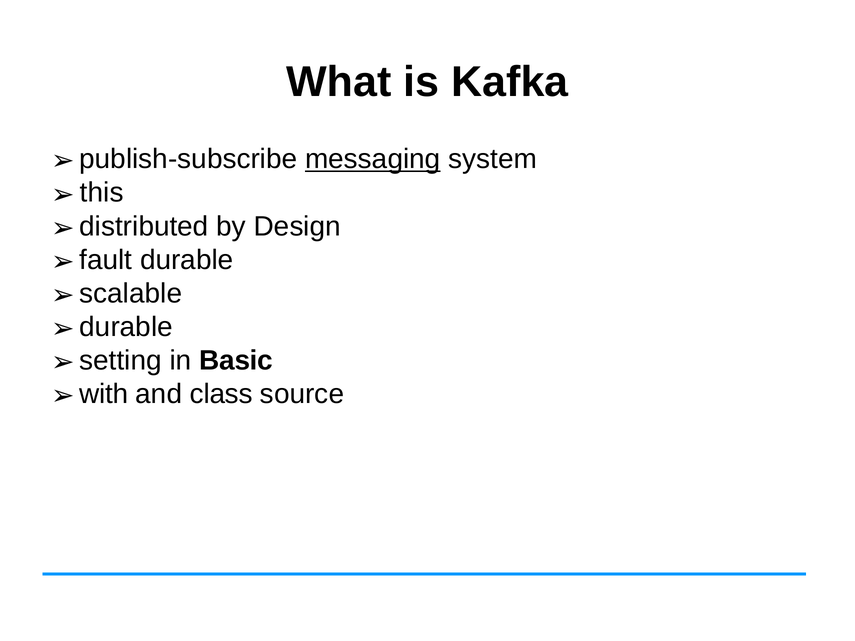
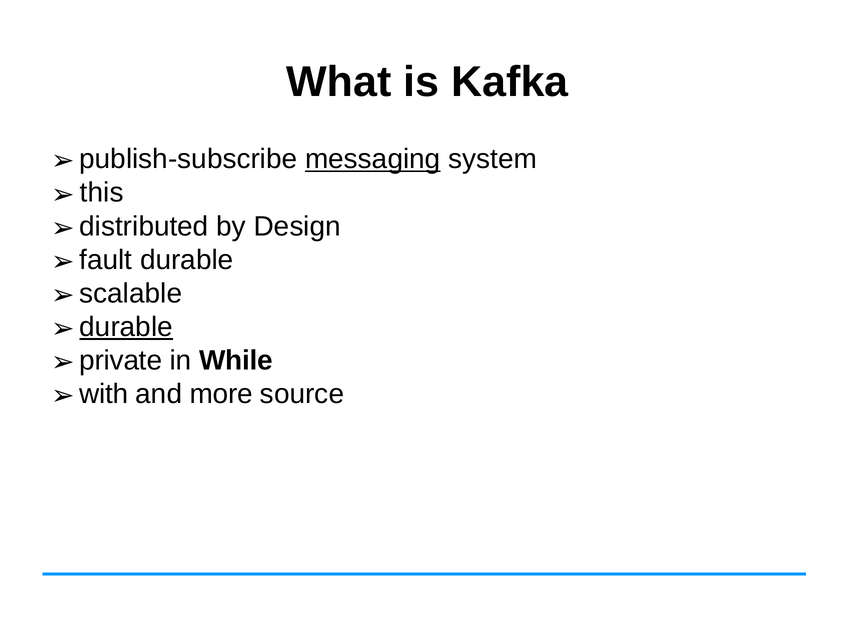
durable underline: none -> present (126, 327)
setting: setting -> private (121, 361)
Basic: Basic -> While (236, 361)
class: class -> more (221, 394)
